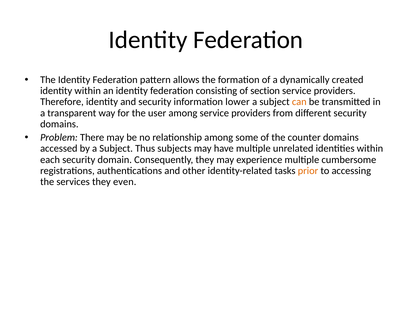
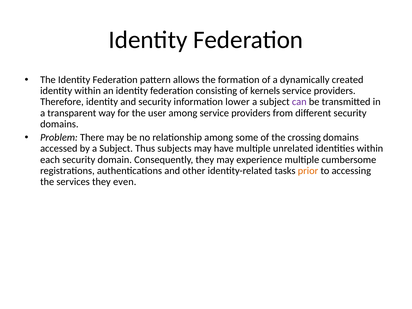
section: section -> kernels (265, 91)
can colour: orange -> purple (299, 102)
counter: counter -> crossing (304, 137)
